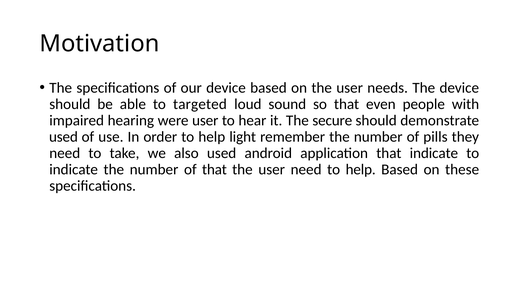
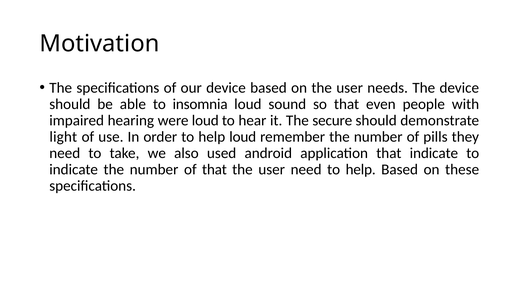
targeted: targeted -> insomnia (200, 104)
were user: user -> loud (205, 120)
used: used -> light (63, 137)
help light: light -> loud (243, 137)
